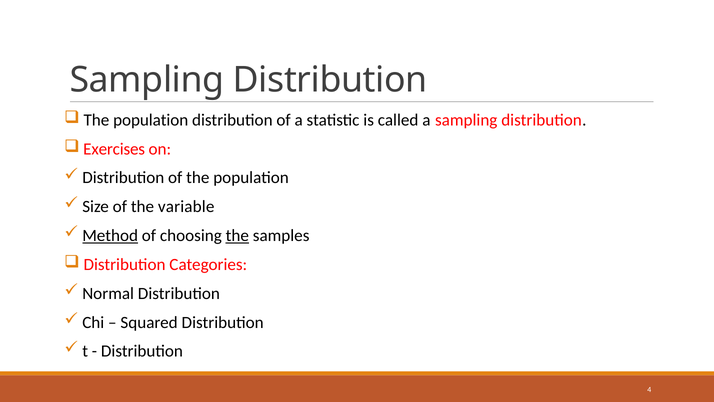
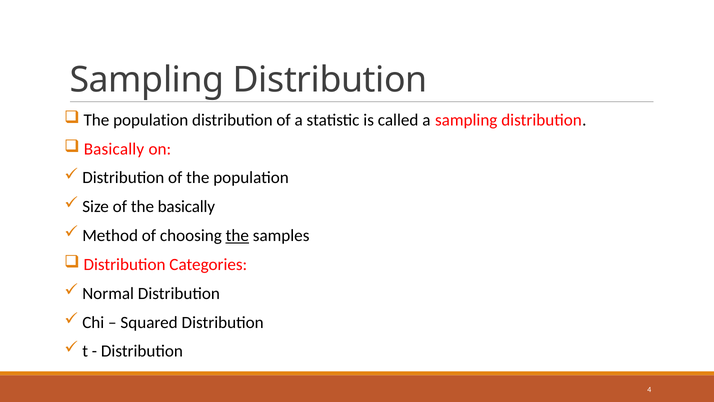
Exercises: Exercises -> Basically (114, 149)
the variable: variable -> basically (186, 207)
Method underline: present -> none (110, 235)
